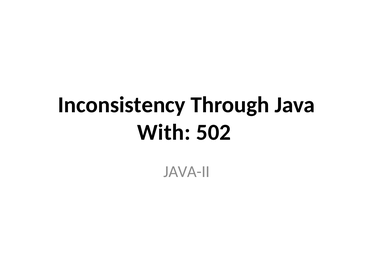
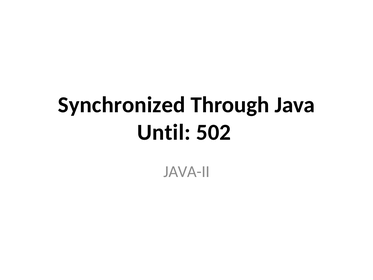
Inconsistency: Inconsistency -> Synchronized (122, 105)
With: With -> Until (164, 132)
